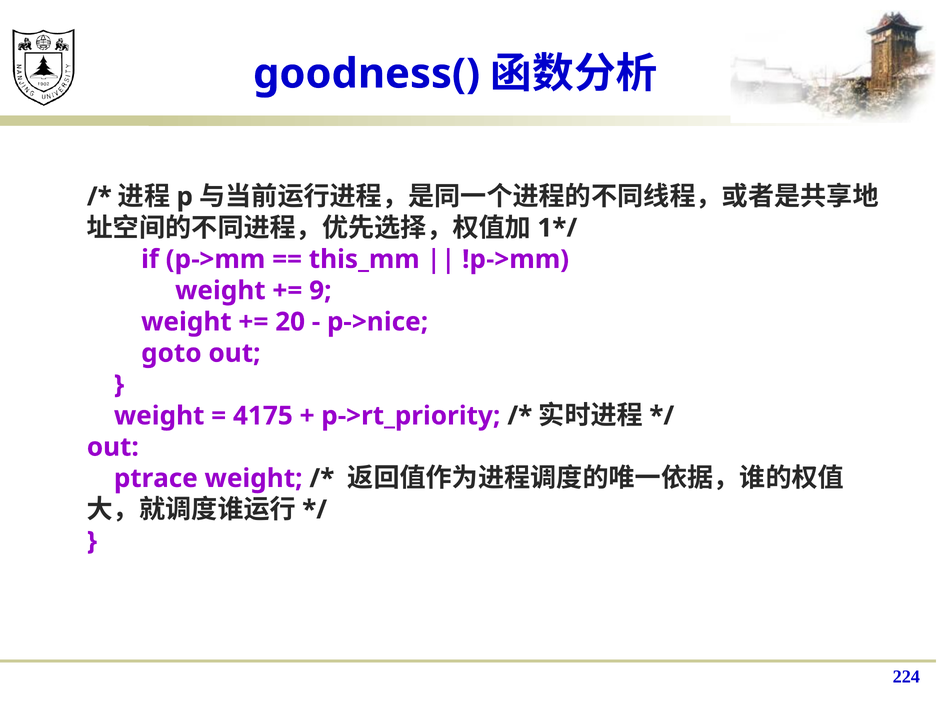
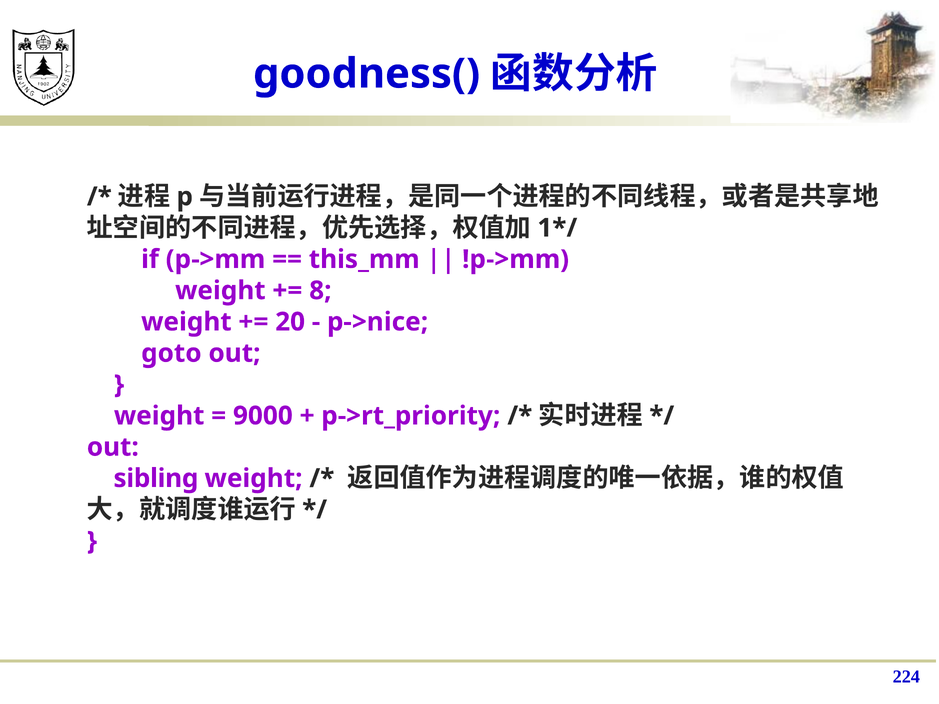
9: 9 -> 8 (320, 291)
4175: 4175 -> 9000 (263, 416)
ptrace: ptrace -> sibling (156, 479)
